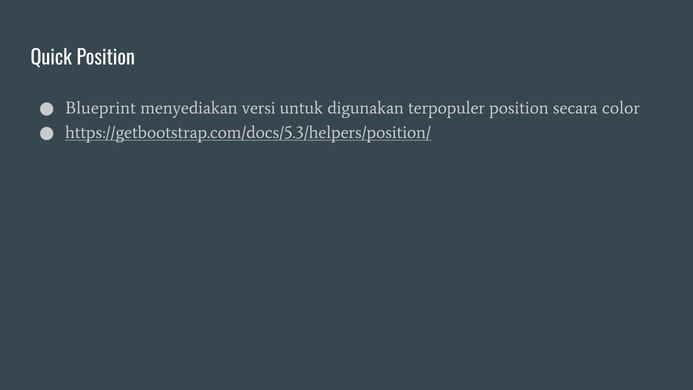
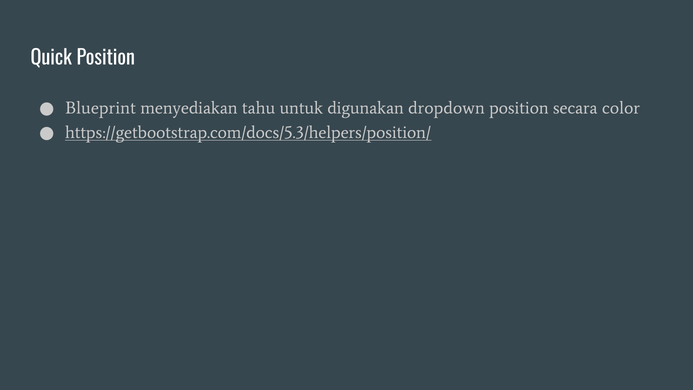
versi: versi -> tahu (259, 108)
terpopuler: terpopuler -> dropdown (446, 108)
